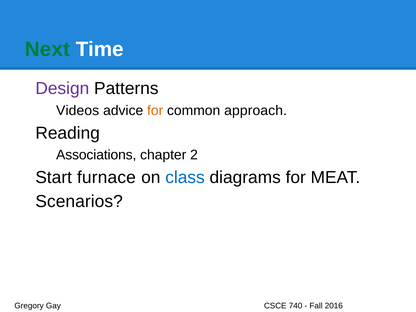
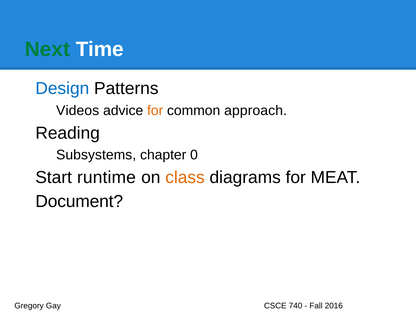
Design colour: purple -> blue (62, 89)
Associations: Associations -> Subsystems (96, 155)
2: 2 -> 0 (194, 155)
furnace: furnace -> runtime (106, 177)
class colour: blue -> orange (185, 177)
Scenarios: Scenarios -> Document (79, 202)
